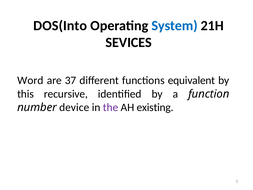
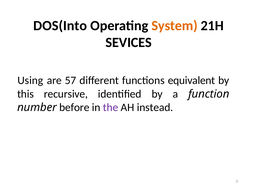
System colour: blue -> orange (175, 26)
Word: Word -> Using (30, 80)
37: 37 -> 57 (71, 80)
device: device -> before (74, 107)
existing: existing -> instead (155, 107)
